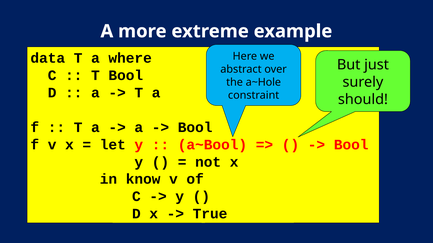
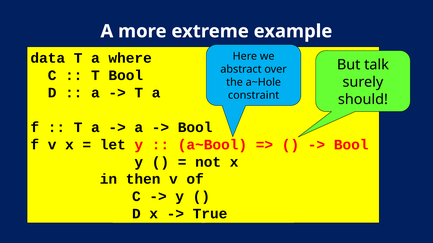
just: just -> talk (377, 65)
know: know -> then (143, 180)
